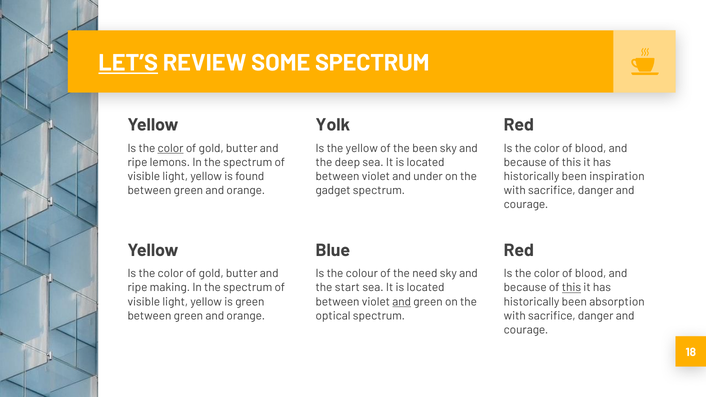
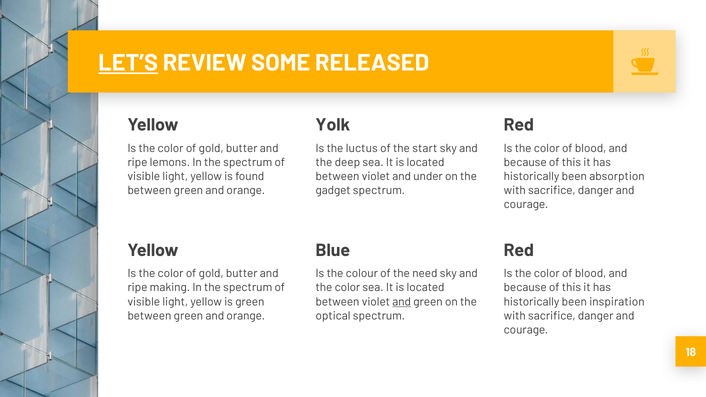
SOME SPECTRUM: SPECTRUM -> RELEASED (372, 63)
color underline: present -> none (171, 148)
the yellow: yellow -> luctus (362, 148)
the been: been -> start (425, 148)
inspiration: inspiration -> absorption (617, 176)
start: start -> color (347, 288)
this underline: present -> none (571, 288)
absorption: absorption -> inspiration (617, 302)
